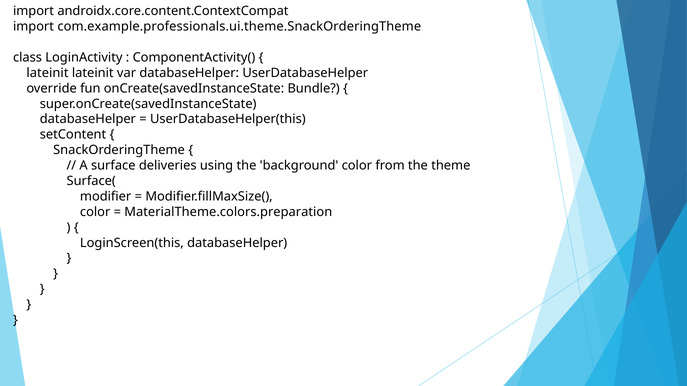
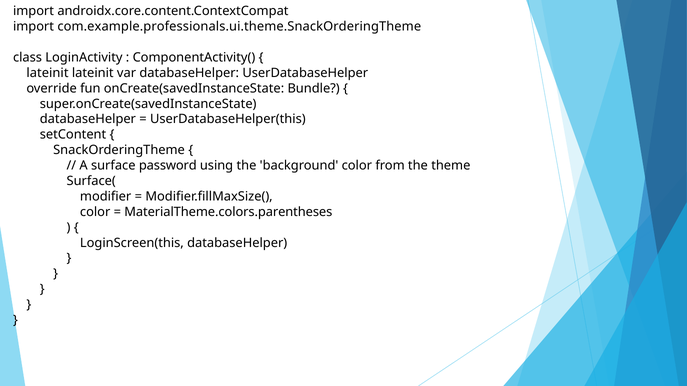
deliveries: deliveries -> password (168, 166)
MaterialTheme.colors.preparation: MaterialTheme.colors.preparation -> MaterialTheme.colors.parentheses (228, 212)
